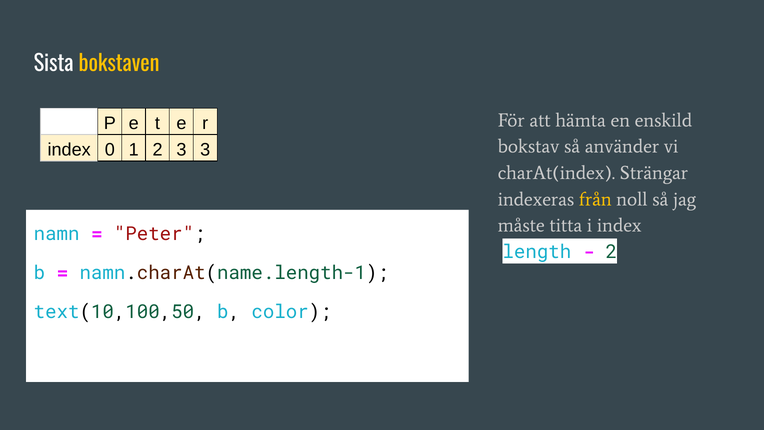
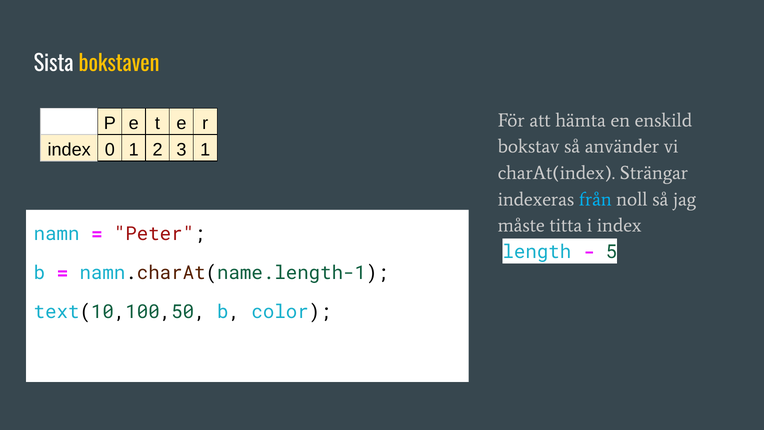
3 3: 3 -> 1 (205, 150)
från colour: yellow -> light blue (595, 199)
2: 2 -> 5 (611, 252)
